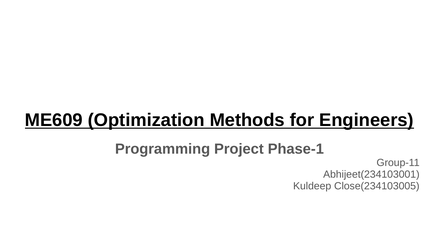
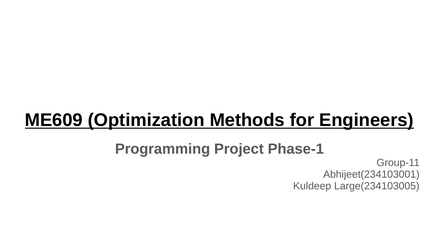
Close(234103005: Close(234103005 -> Large(234103005 (377, 186)
